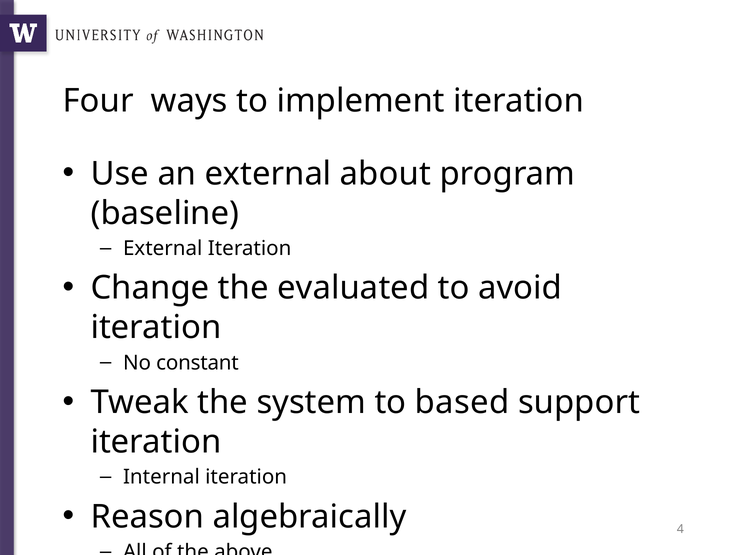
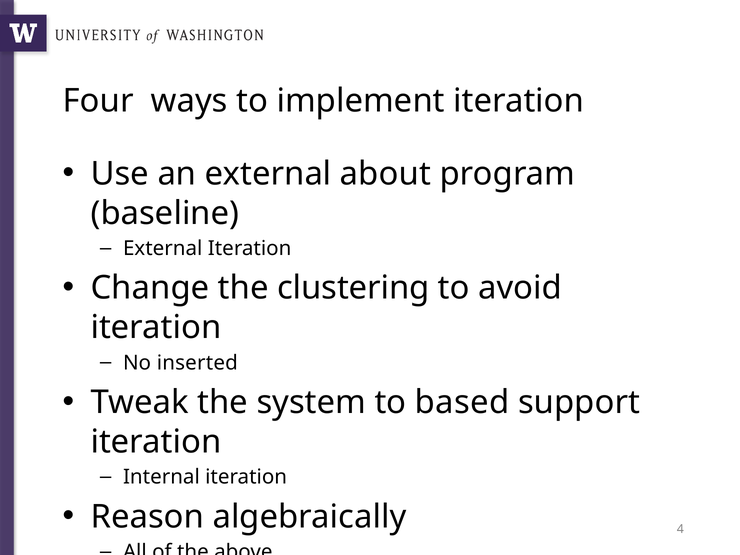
evaluated: evaluated -> clustering (353, 288)
constant: constant -> inserted (197, 363)
